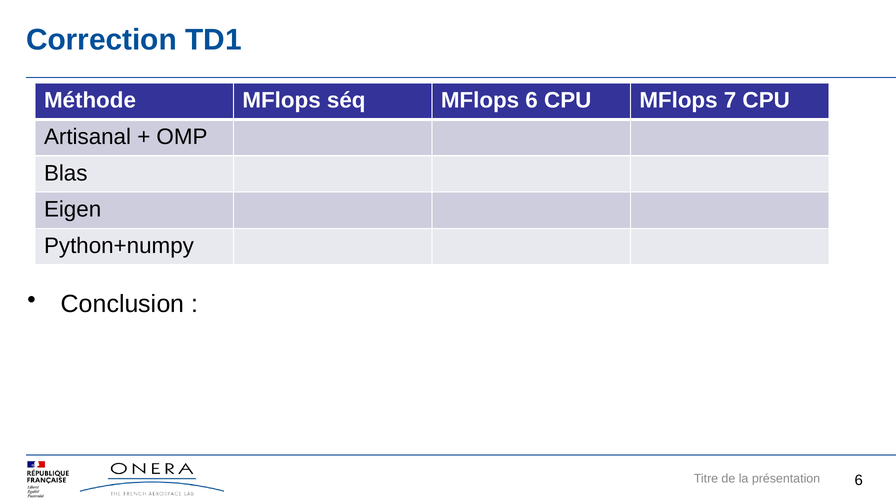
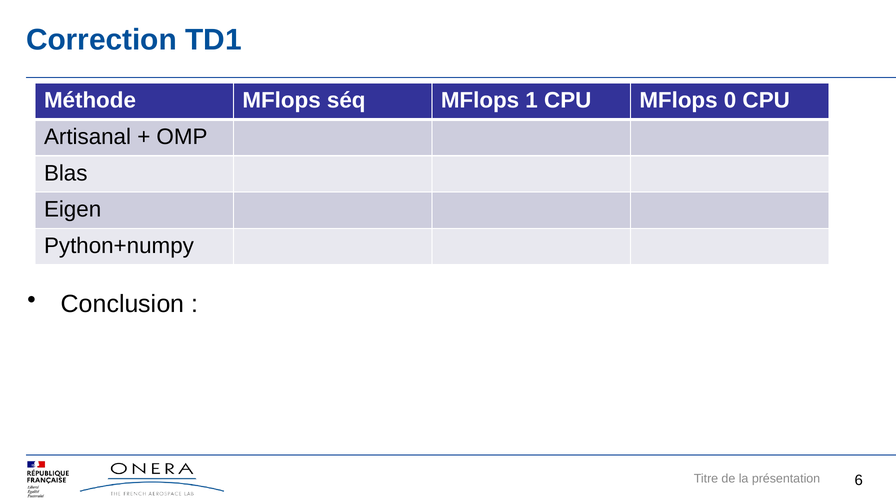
MFlops 6: 6 -> 1 (532, 100)
7: 7 -> 0 (730, 100)
